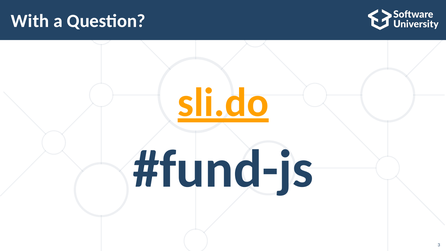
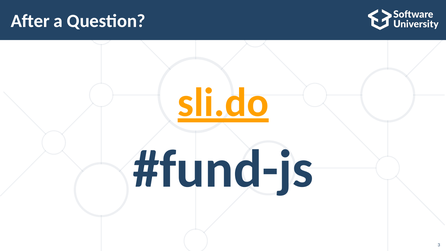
With: With -> After (30, 21)
